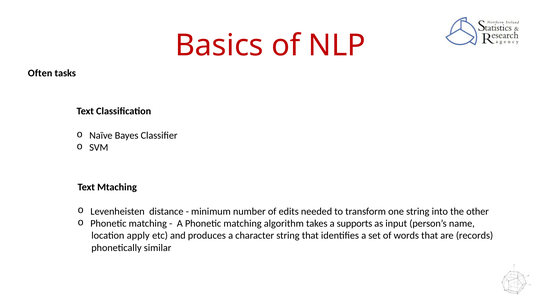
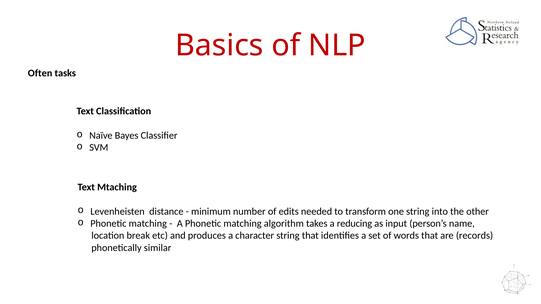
supports: supports -> reducing (355, 224)
apply: apply -> break (138, 236)
